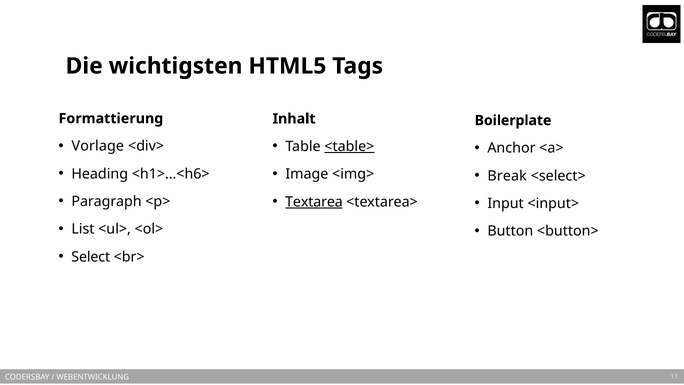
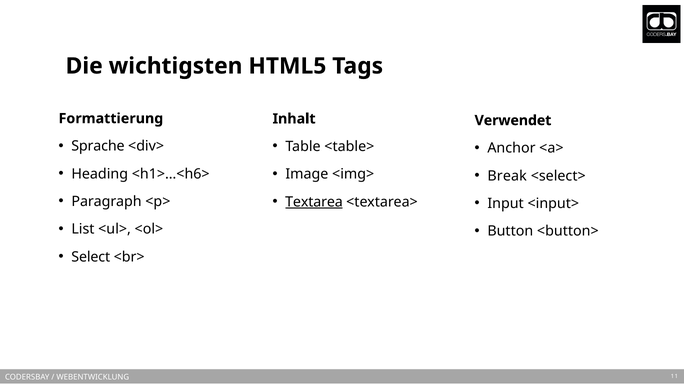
Boilerplate: Boilerplate -> Verwendet (513, 120)
Vorlage: Vorlage -> Sprache (98, 146)
<table> underline: present -> none (349, 146)
